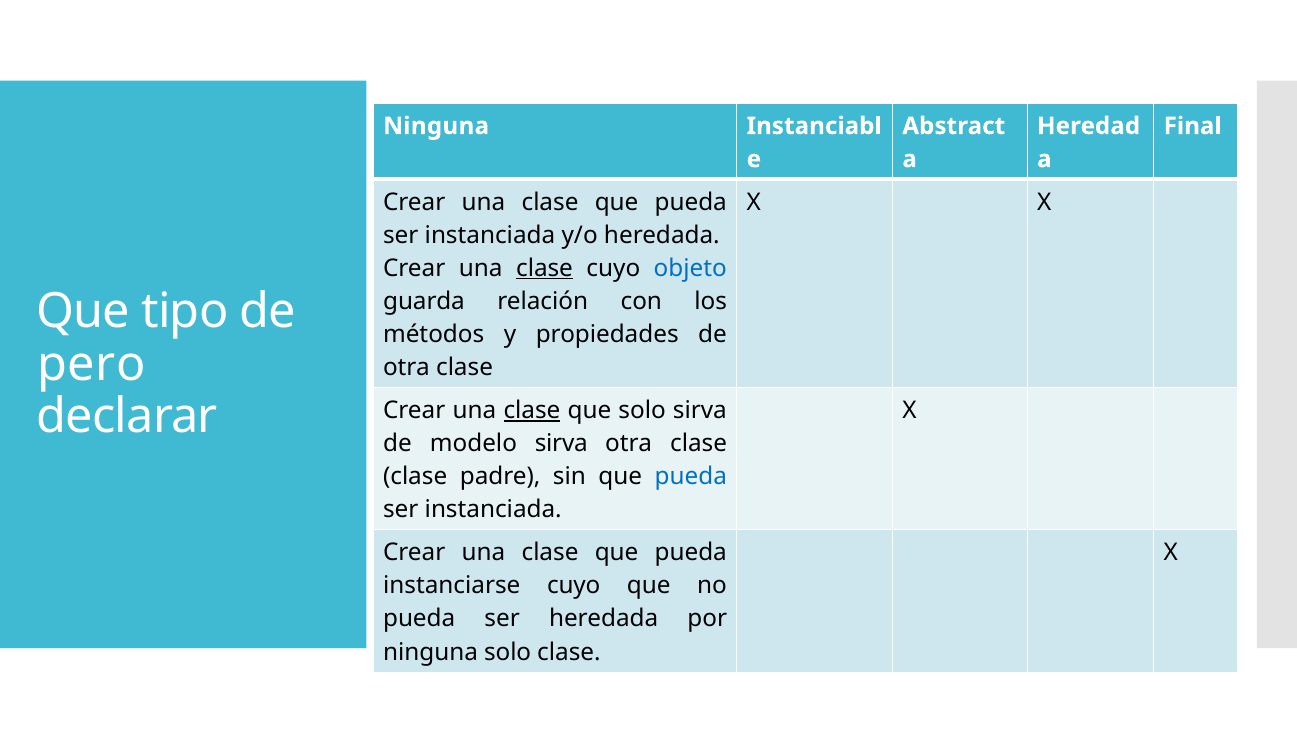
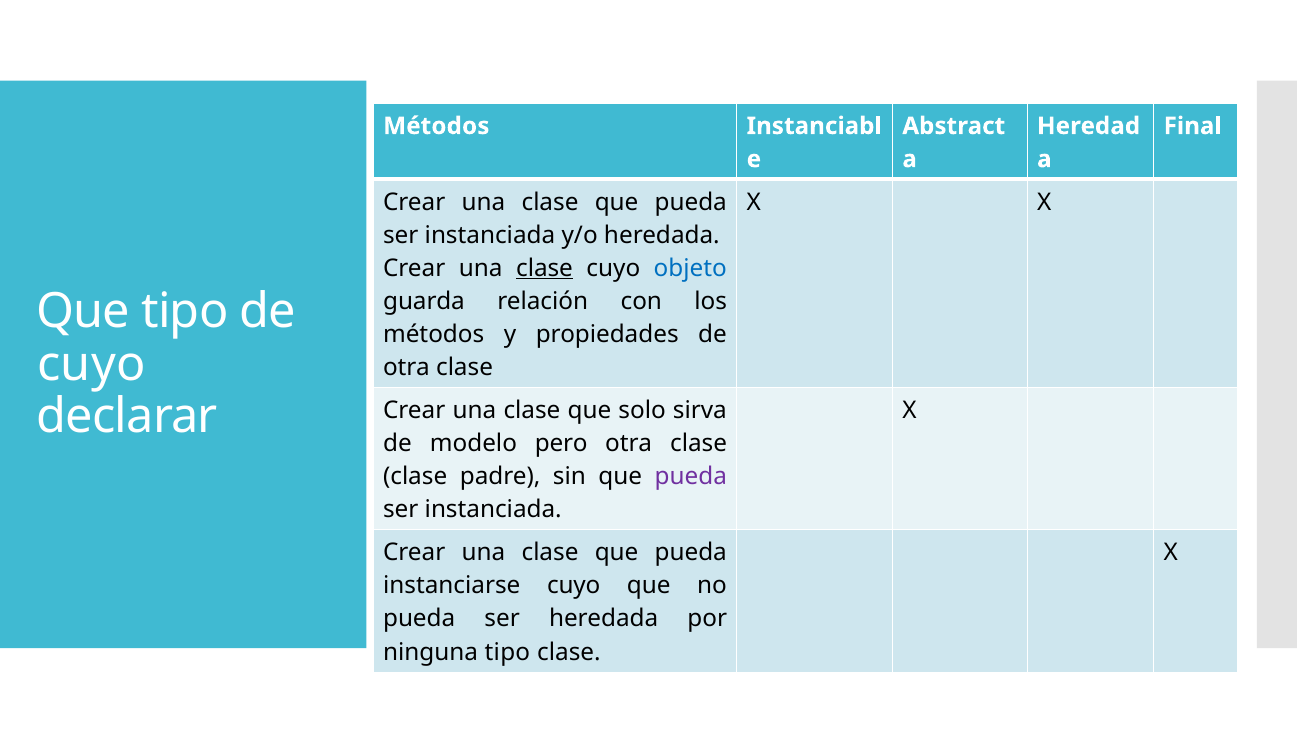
Ninguna: Ninguna -> Métodos (436, 126)
pero: pero -> cuyo (92, 364)
clase underline: present -> none (532, 410)
modelo sirva: sirva -> pero (561, 443)
pueda colour: blue -> purple (691, 476)
ninguna solo: solo -> tipo (507, 652)
